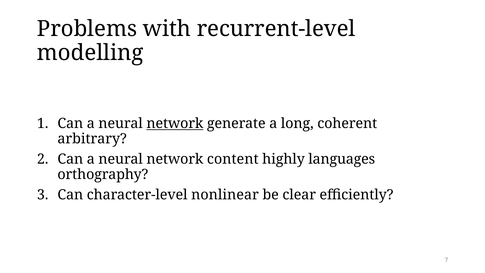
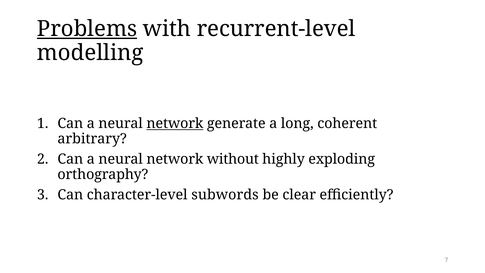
Problems underline: none -> present (87, 29)
content: content -> without (233, 159)
languages: languages -> exploding (342, 159)
nonlinear: nonlinear -> subwords (225, 195)
